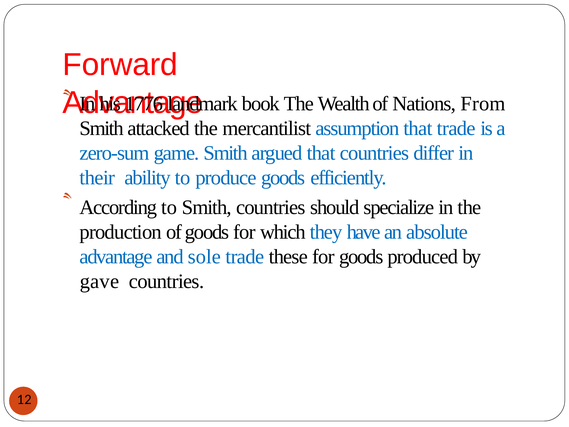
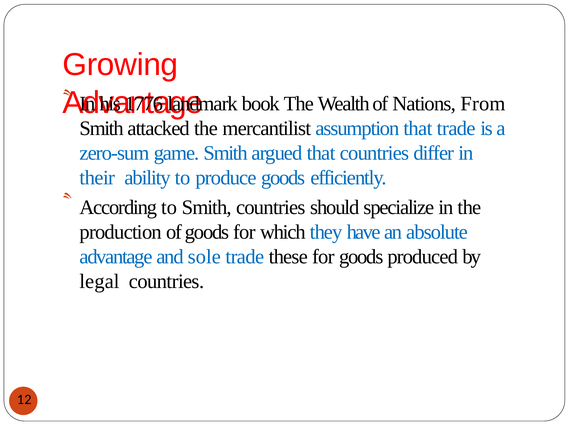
Forward: Forward -> Growing (120, 65)
gave: gave -> legal (100, 281)
